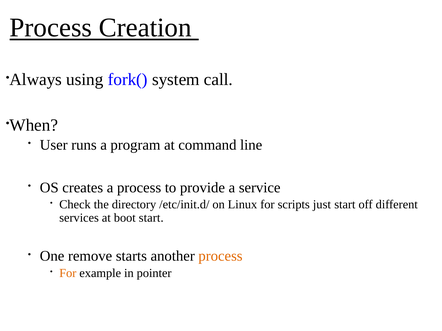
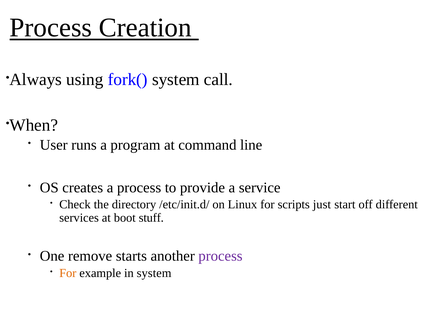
boot start: start -> stuff (151, 218)
process colour: orange -> purple (220, 257)
in pointer: pointer -> system (154, 274)
